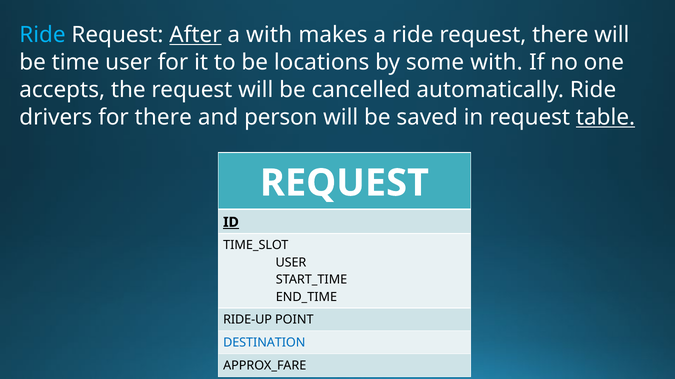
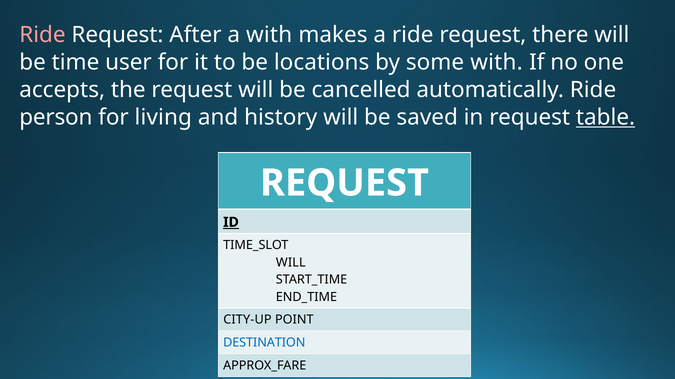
Ride colour: light blue -> pink (42, 35)
After underline: present -> none (195, 35)
drivers: drivers -> person (56, 118)
for there: there -> living (163, 118)
person: person -> history (281, 118)
USER: USER -> WILL (291, 263)
RIDE-UP: RIDE-UP -> CITY-UP (247, 320)
